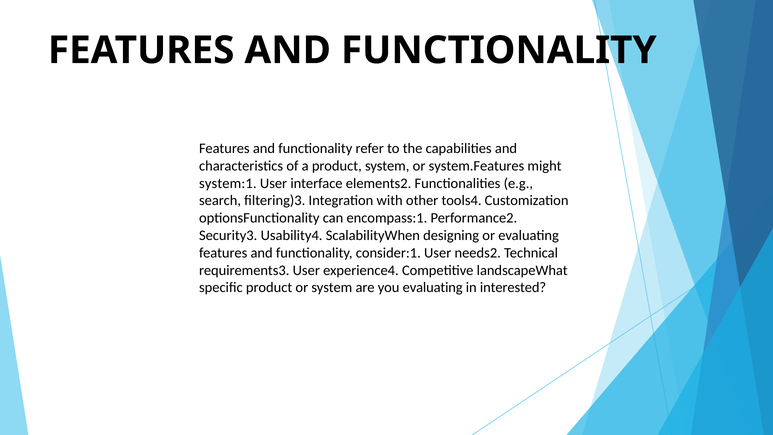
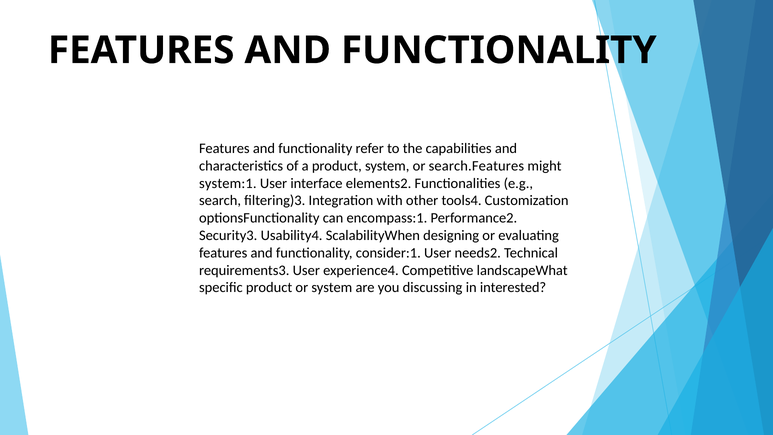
system.Features: system.Features -> search.Features (476, 166)
you evaluating: evaluating -> discussing (433, 288)
